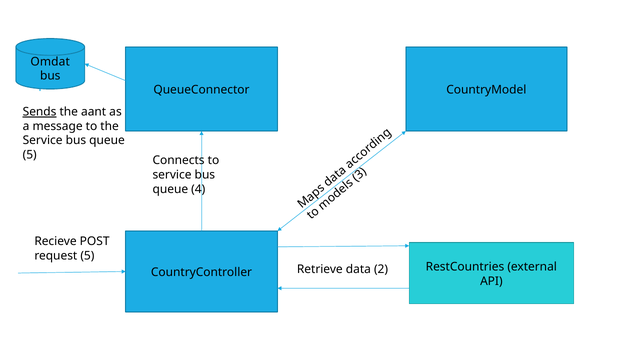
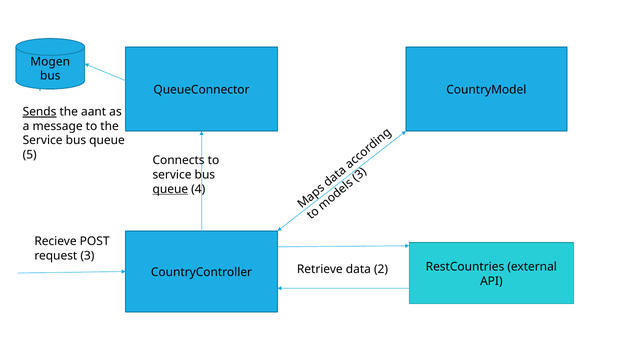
Omdat: Omdat -> Mogen (50, 62)
queue underline: none -> present (170, 189)
request 5: 5 -> 3 (87, 256)
